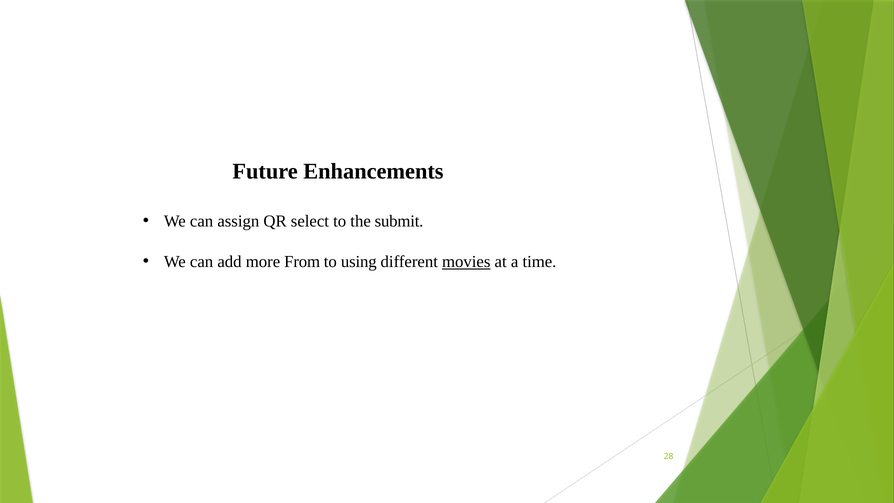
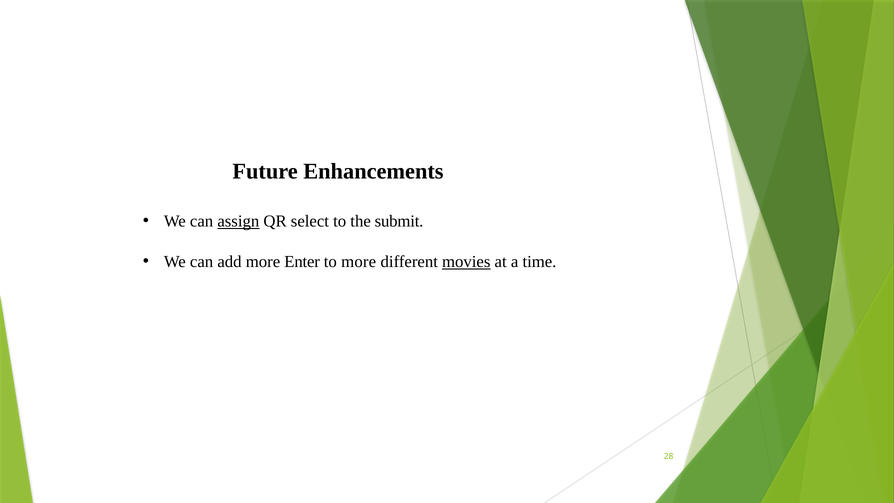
assign underline: none -> present (238, 221)
From: From -> Enter (302, 262)
to using: using -> more (359, 262)
